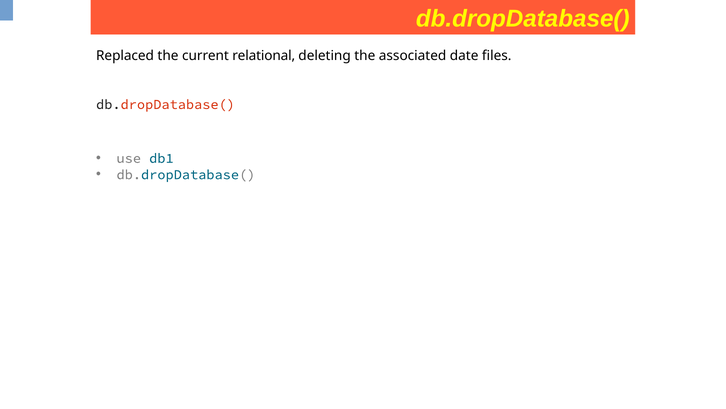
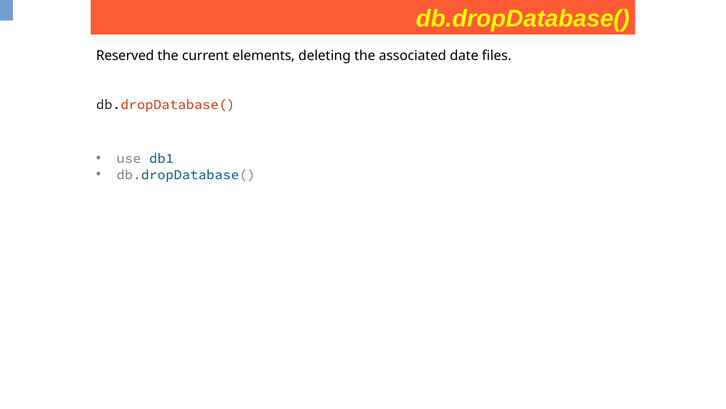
Replaced: Replaced -> Reserved (125, 56)
relational: relational -> elements (264, 56)
